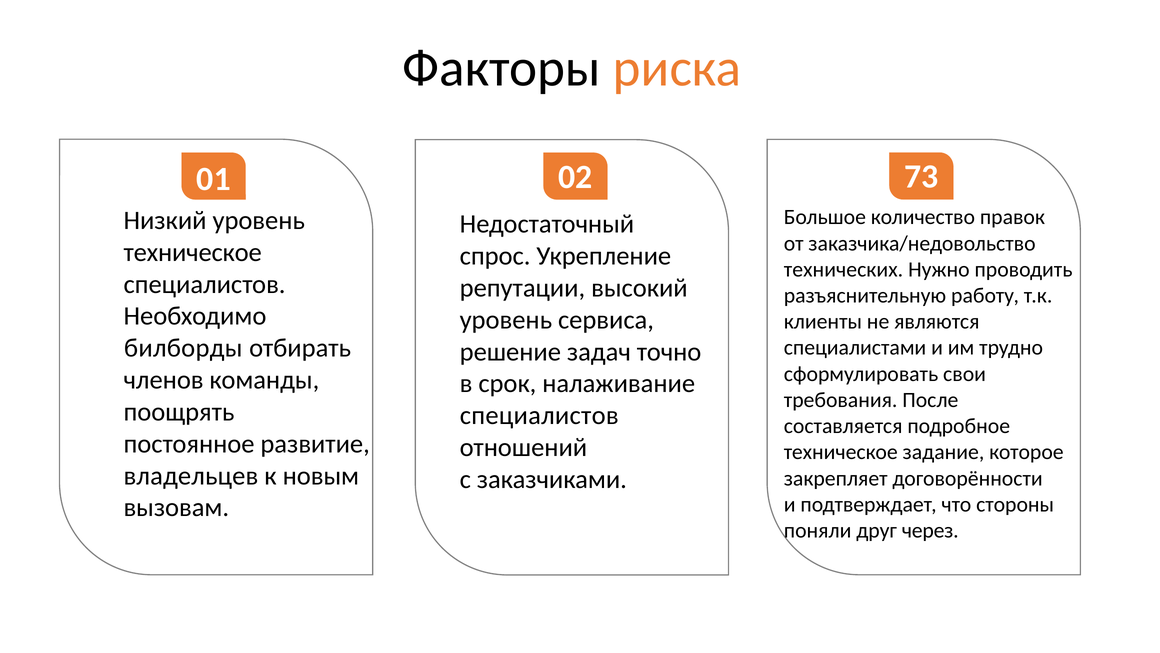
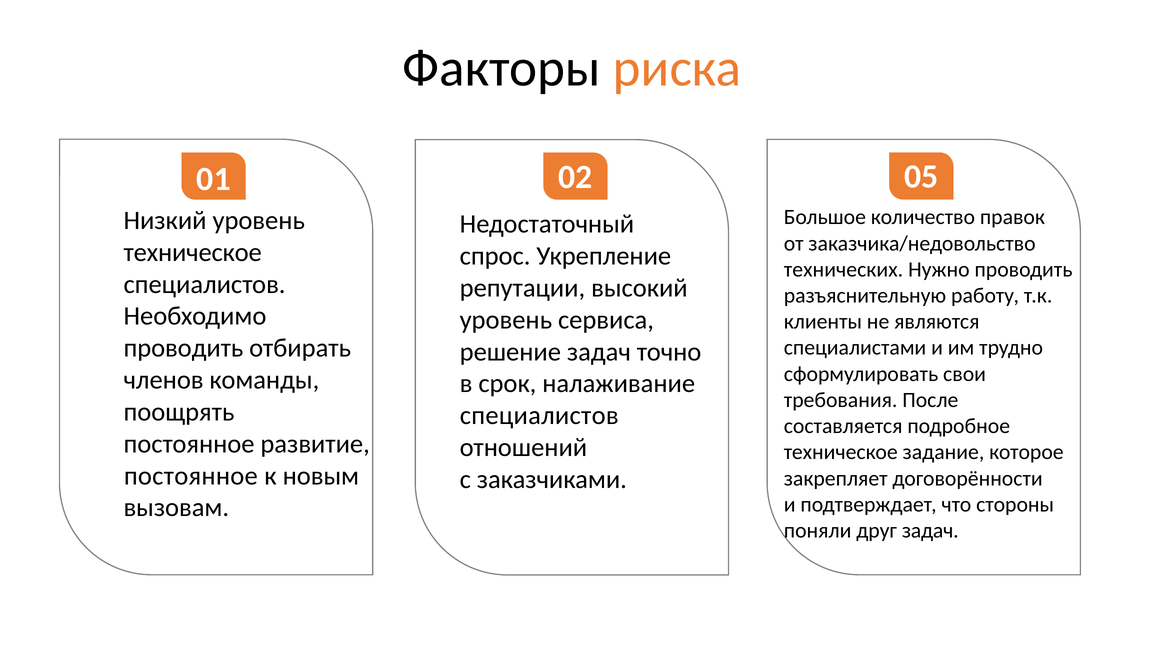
73: 73 -> 05 (921, 176)
билборды: билборды -> проводить (183, 348)
владельцев: владельцев -> постоянное (191, 475)
друг через: через -> задач (930, 530)
